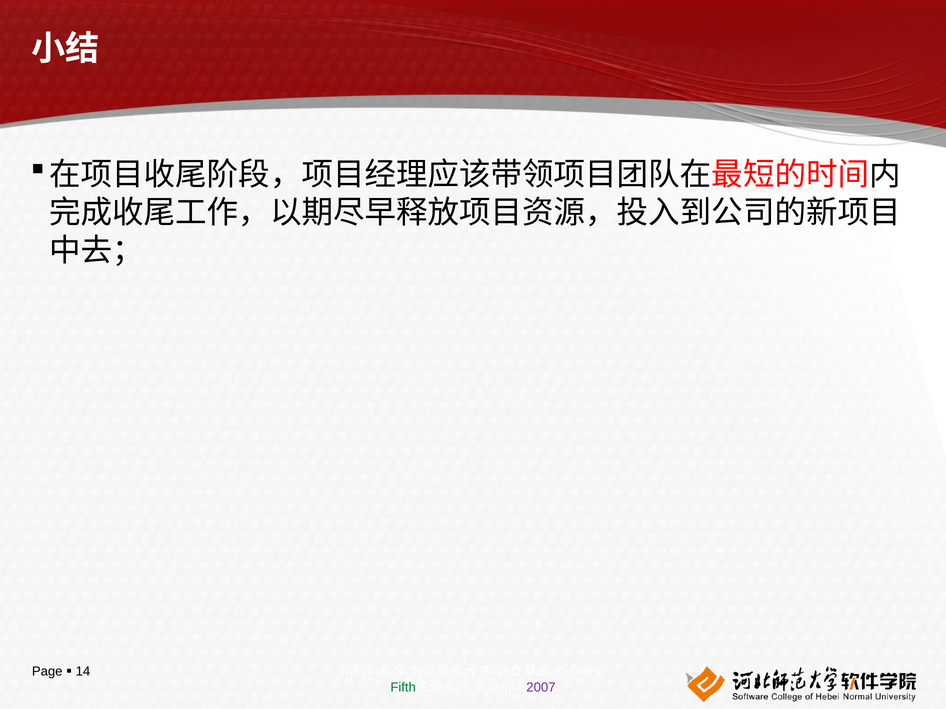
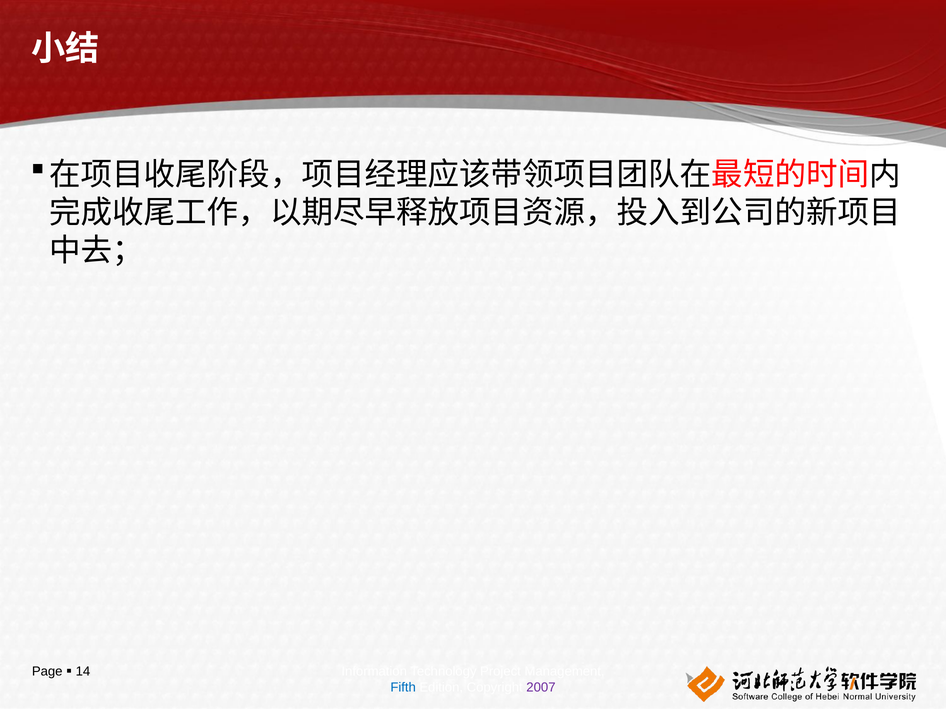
Fifth colour: green -> blue (403, 688)
